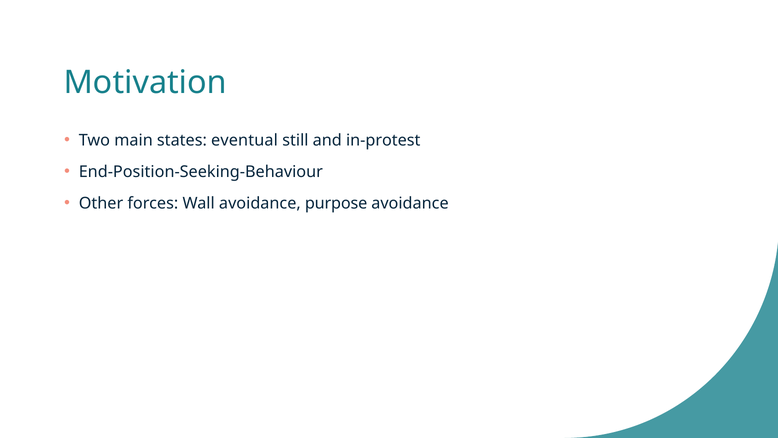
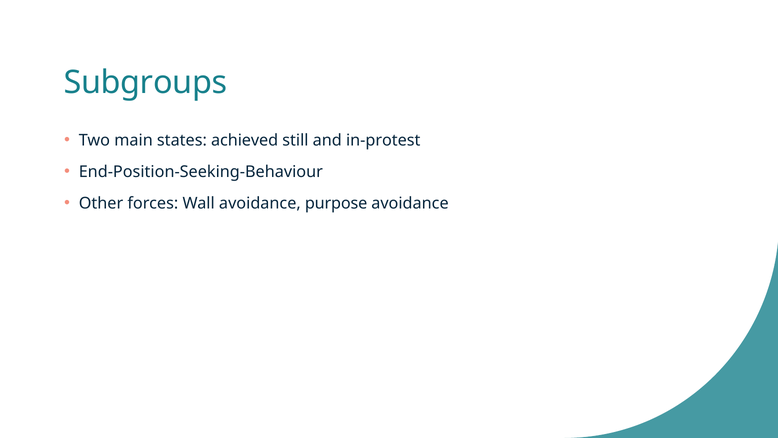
Motivation: Motivation -> Subgroups (145, 82)
eventual: eventual -> achieved (245, 140)
